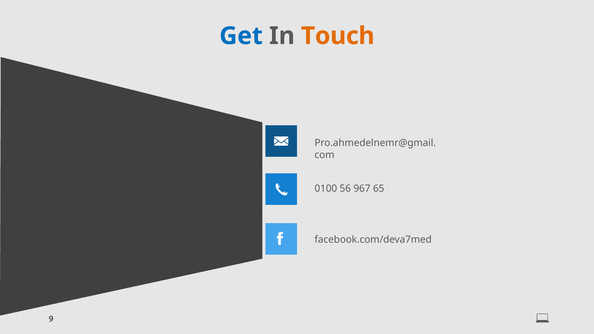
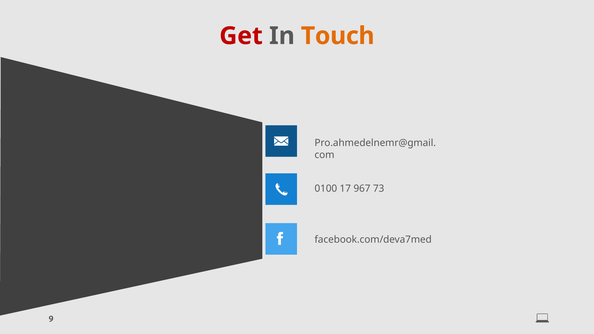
Get colour: blue -> red (241, 36)
56: 56 -> 17 (345, 189)
65: 65 -> 73 (379, 189)
